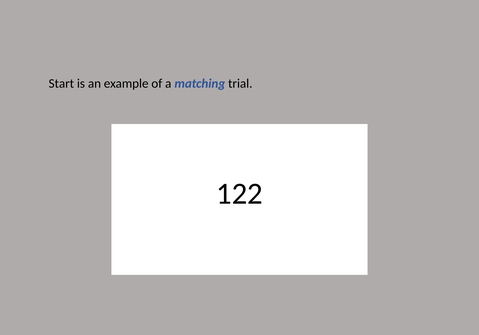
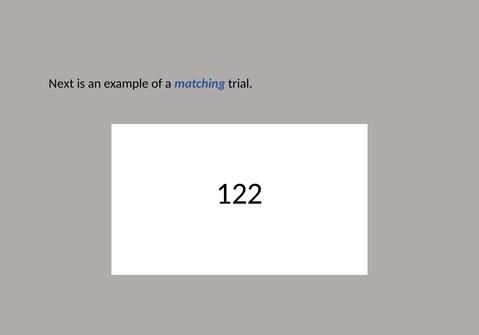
Start: Start -> Next (61, 84)
